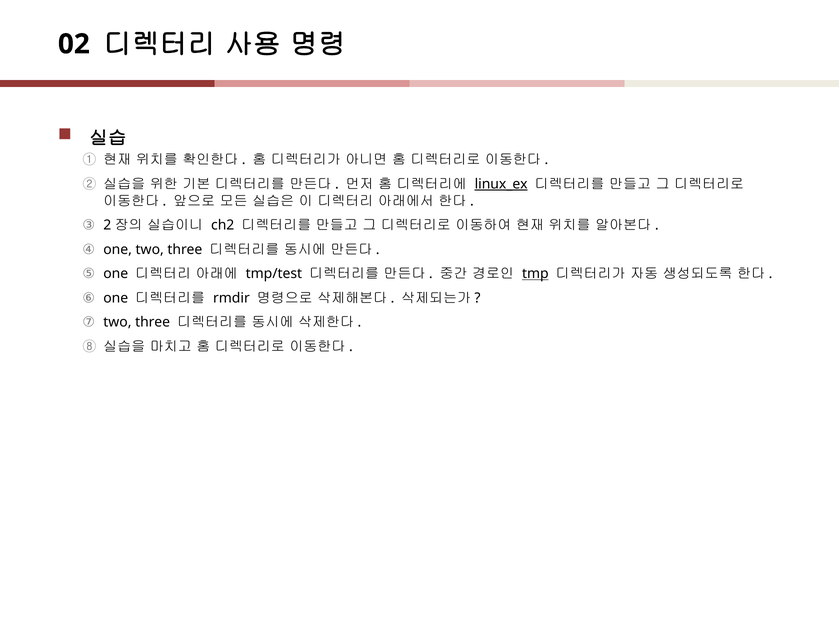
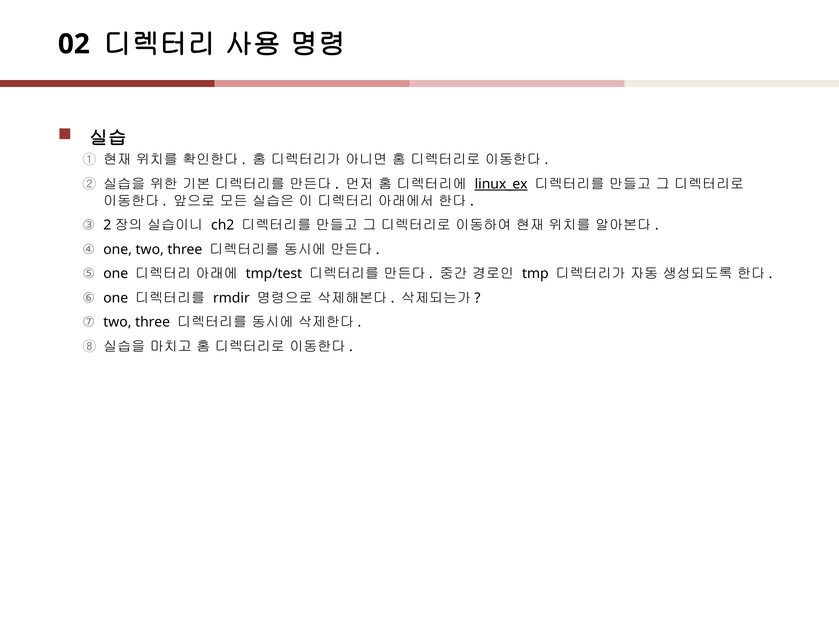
tmp underline: present -> none (535, 273)
